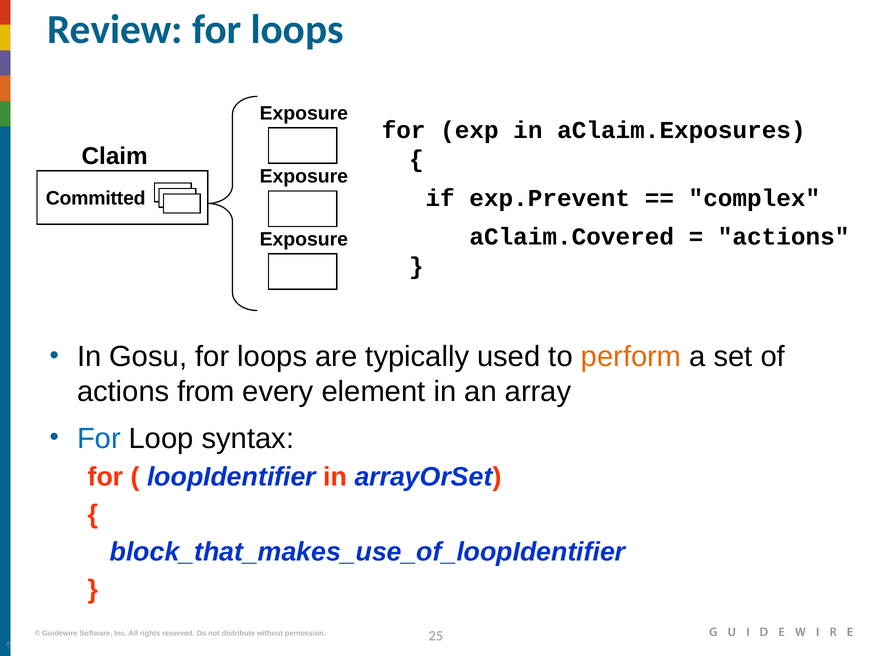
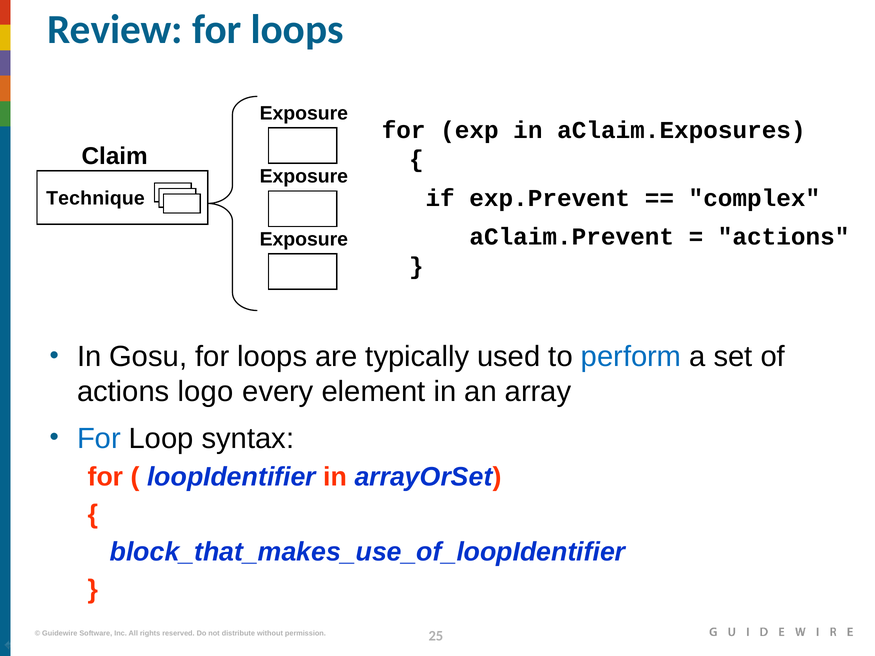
Committed: Committed -> Technique (95, 198)
aClaim.Covered: aClaim.Covered -> aClaim.Prevent (572, 237)
perform colour: orange -> blue (631, 357)
from: from -> logo (206, 392)
